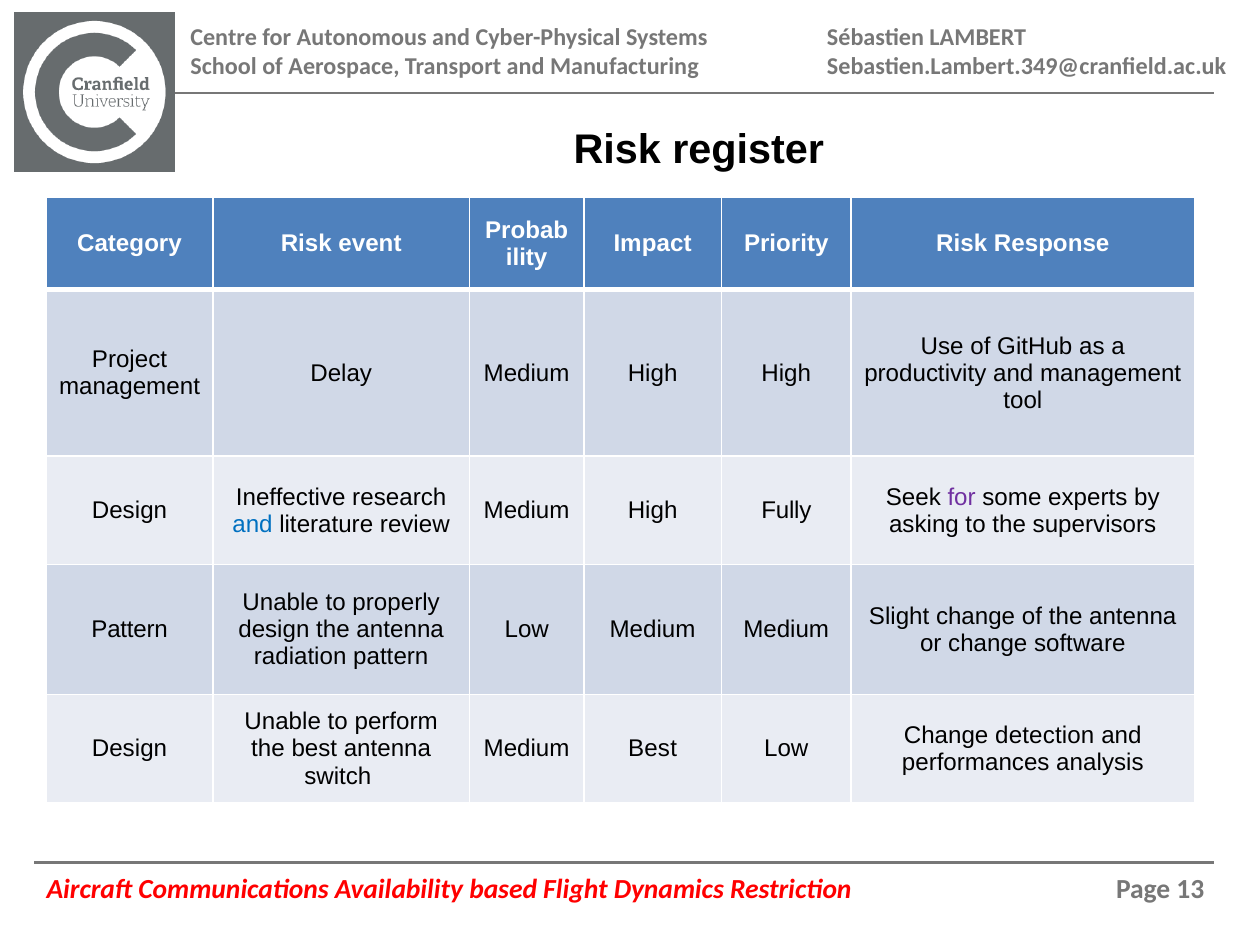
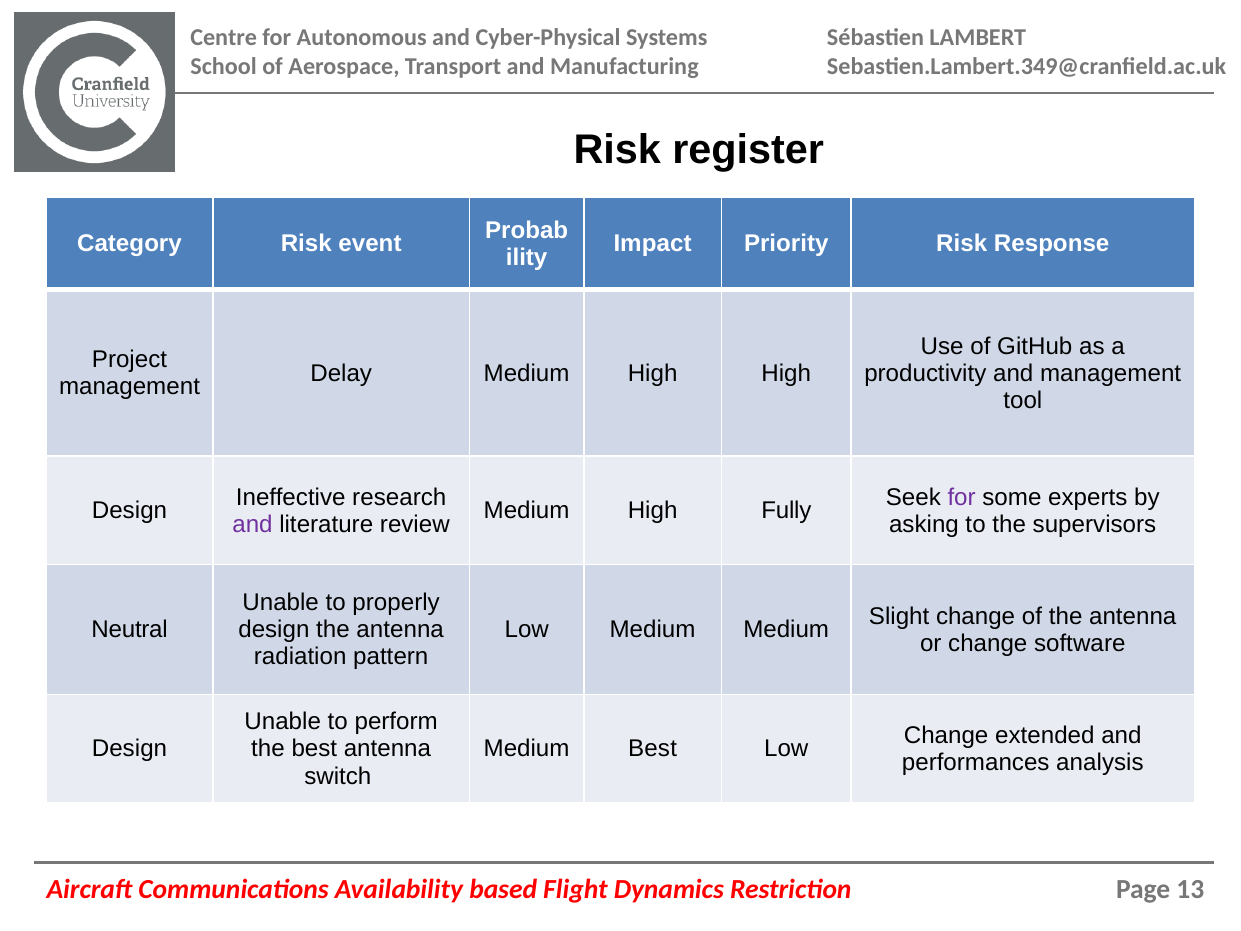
and colour: blue -> purple (252, 524)
Pattern: Pattern -> Neutral (130, 630)
detection: detection -> extended (1045, 735)
